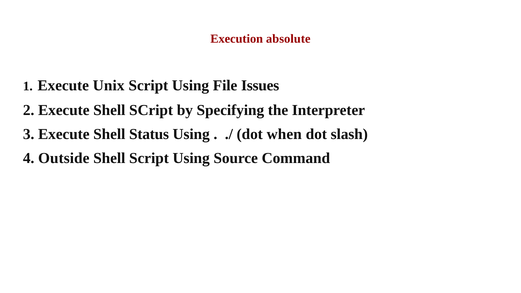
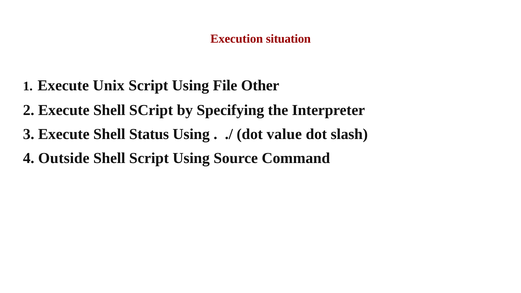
absolute: absolute -> situation (288, 39)
Issues: Issues -> Other (260, 85)
when: when -> value (284, 134)
